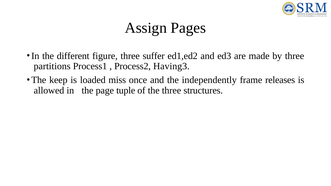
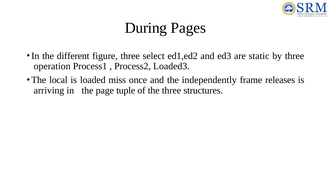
Assign: Assign -> During (146, 28)
suffer: suffer -> select (154, 56)
made: made -> static (259, 56)
partitions: partitions -> operation (52, 66)
Having3: Having3 -> Loaded3 (171, 66)
keep: keep -> local (58, 80)
allowed: allowed -> arriving (49, 91)
